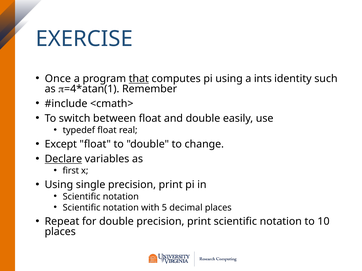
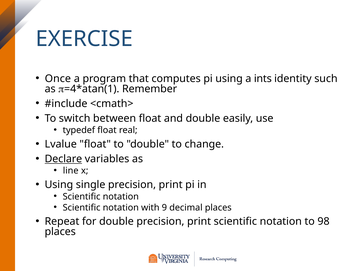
that underline: present -> none (139, 79)
Except: Except -> Lvalue (61, 144)
first: first -> line (71, 171)
5: 5 -> 9 (164, 208)
10: 10 -> 98 (324, 222)
